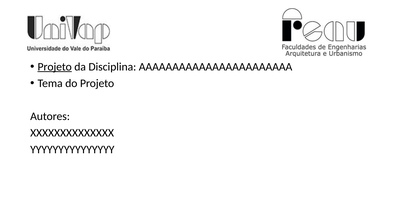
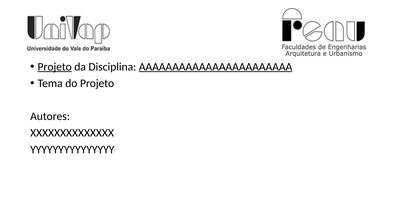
AAAAAAAAAAAAAAAAAAAAAAA underline: none -> present (216, 67)
